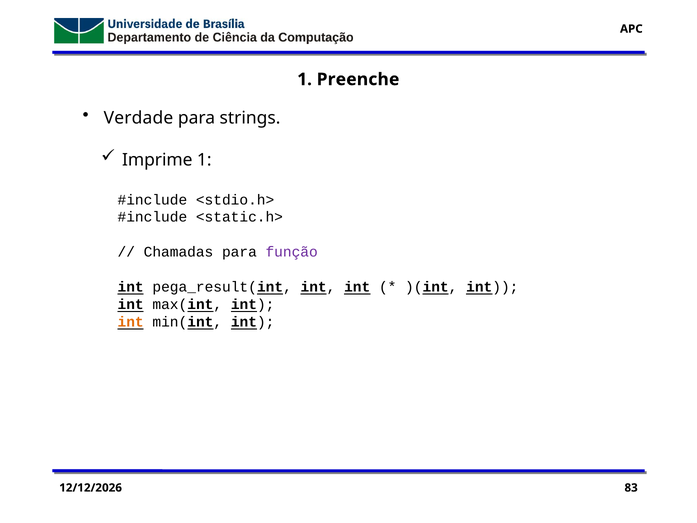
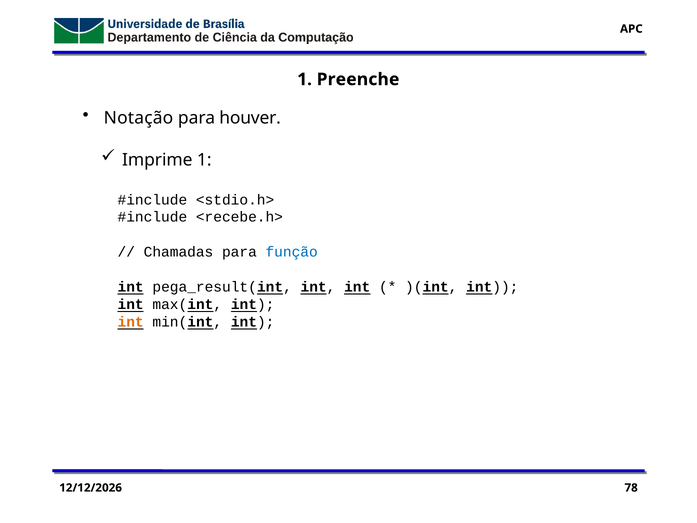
Verdade: Verdade -> Notação (139, 118)
strings: strings -> houver (250, 118)
<static.h>: <static.h> -> <recebe.h> (239, 217)
função colour: purple -> blue (292, 252)
83: 83 -> 78 (631, 488)
